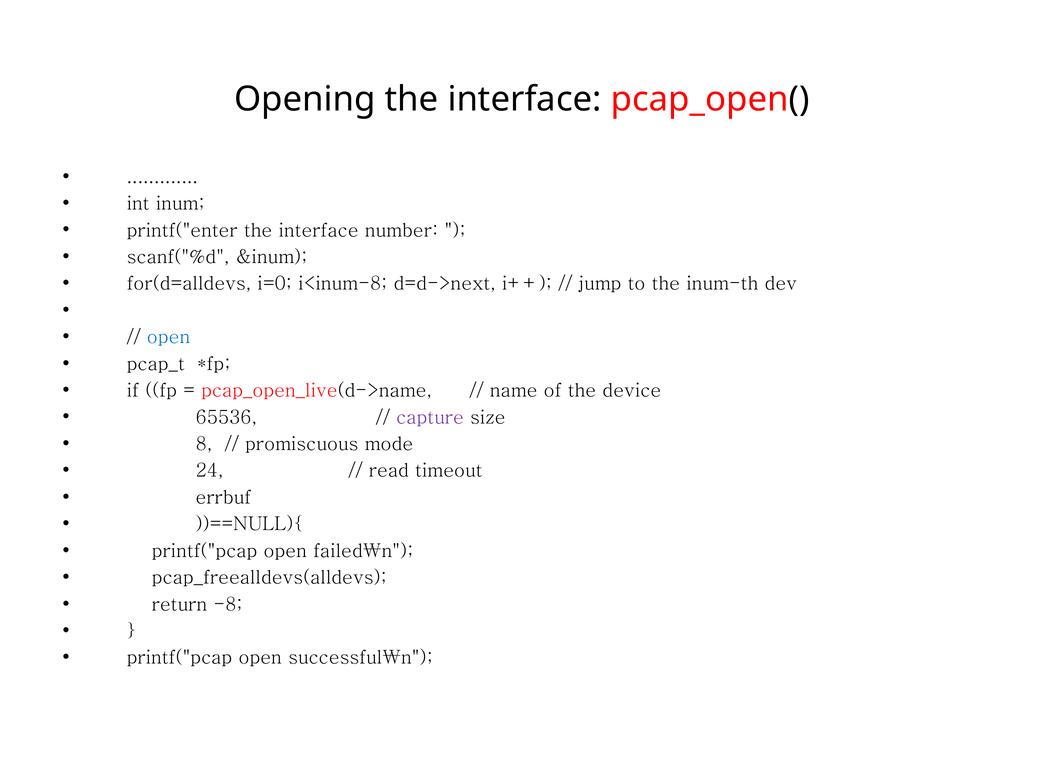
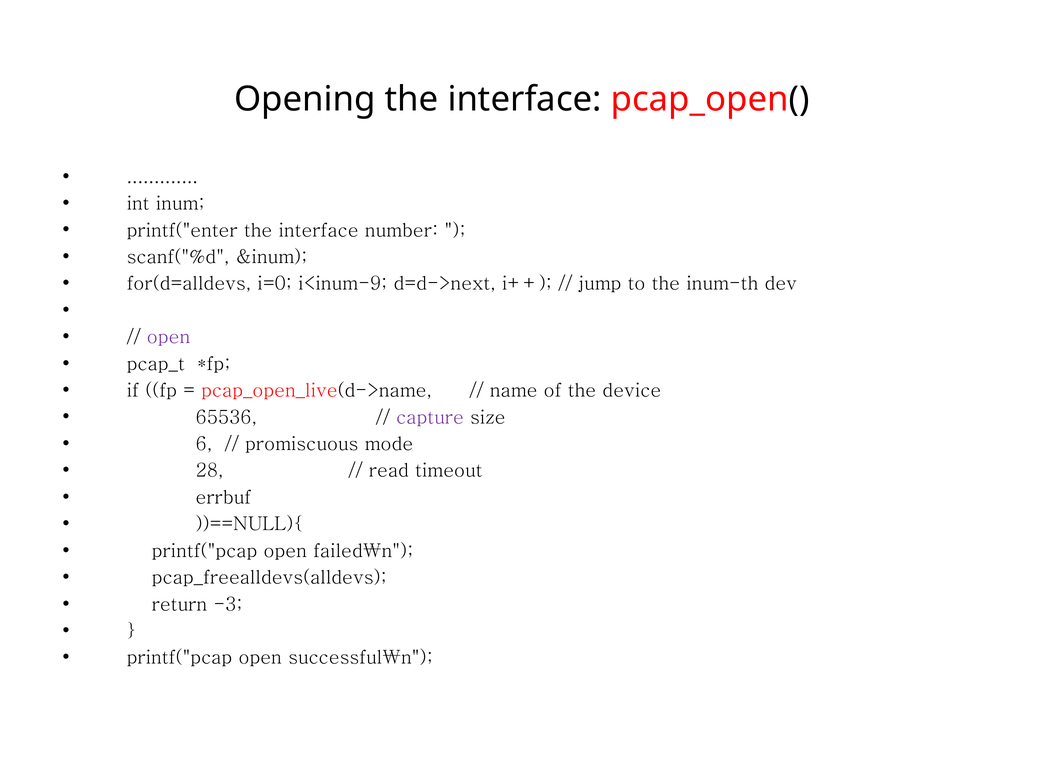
i<inum-8: i<inum-8 -> i<inum-9 (343, 284)
open colour: blue -> purple (169, 337)
8: 8 -> 6 (204, 444)
24: 24 -> 28 (210, 471)
-8: -8 -> -3 (228, 604)
